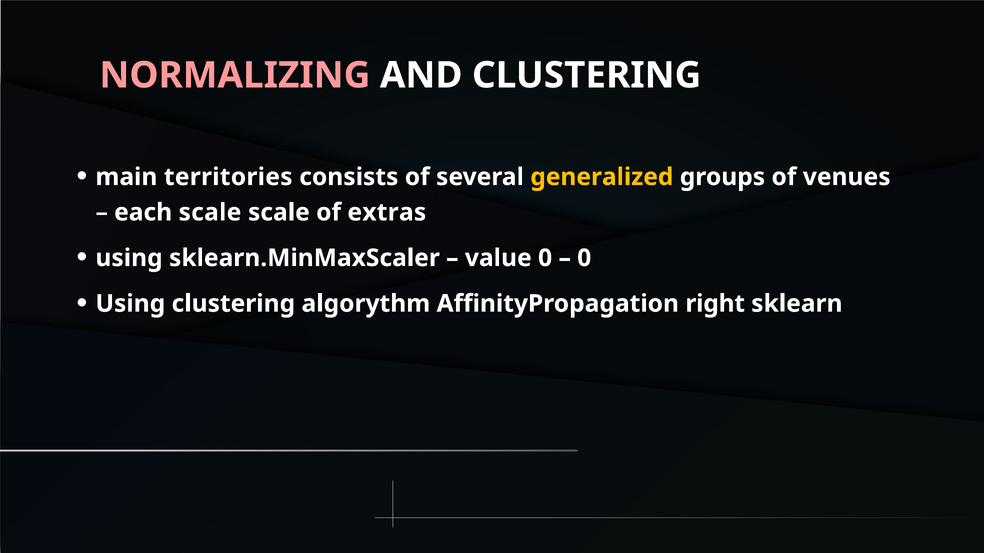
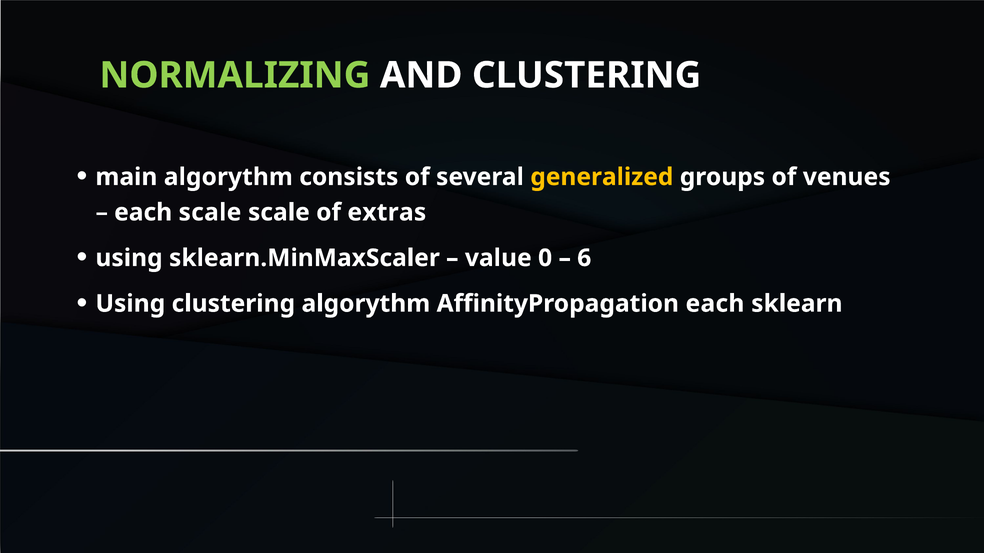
NORMALIZING colour: pink -> light green (235, 75)
main territories: territories -> algorythm (228, 177)
0: 0 -> 6 (584, 258)
AffinityPropagation right: right -> each (715, 304)
